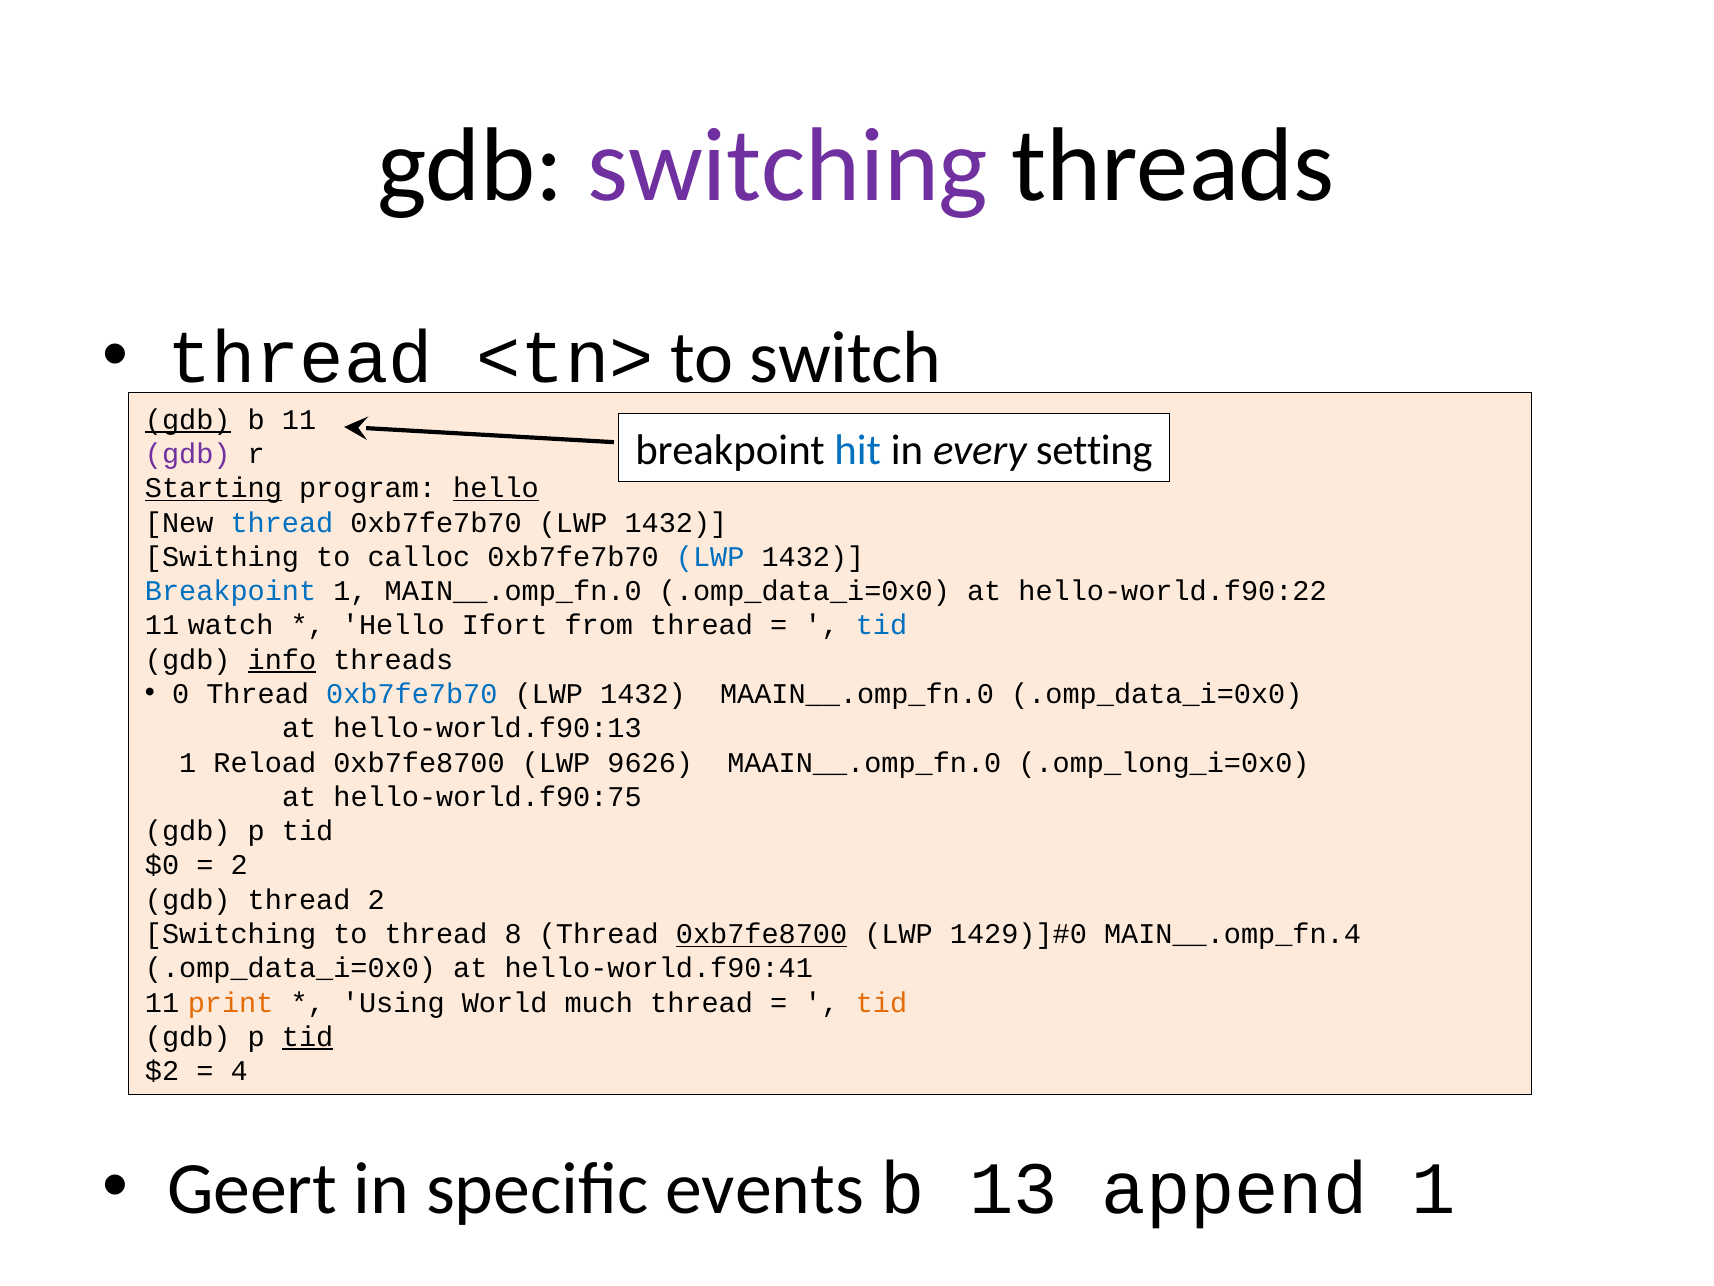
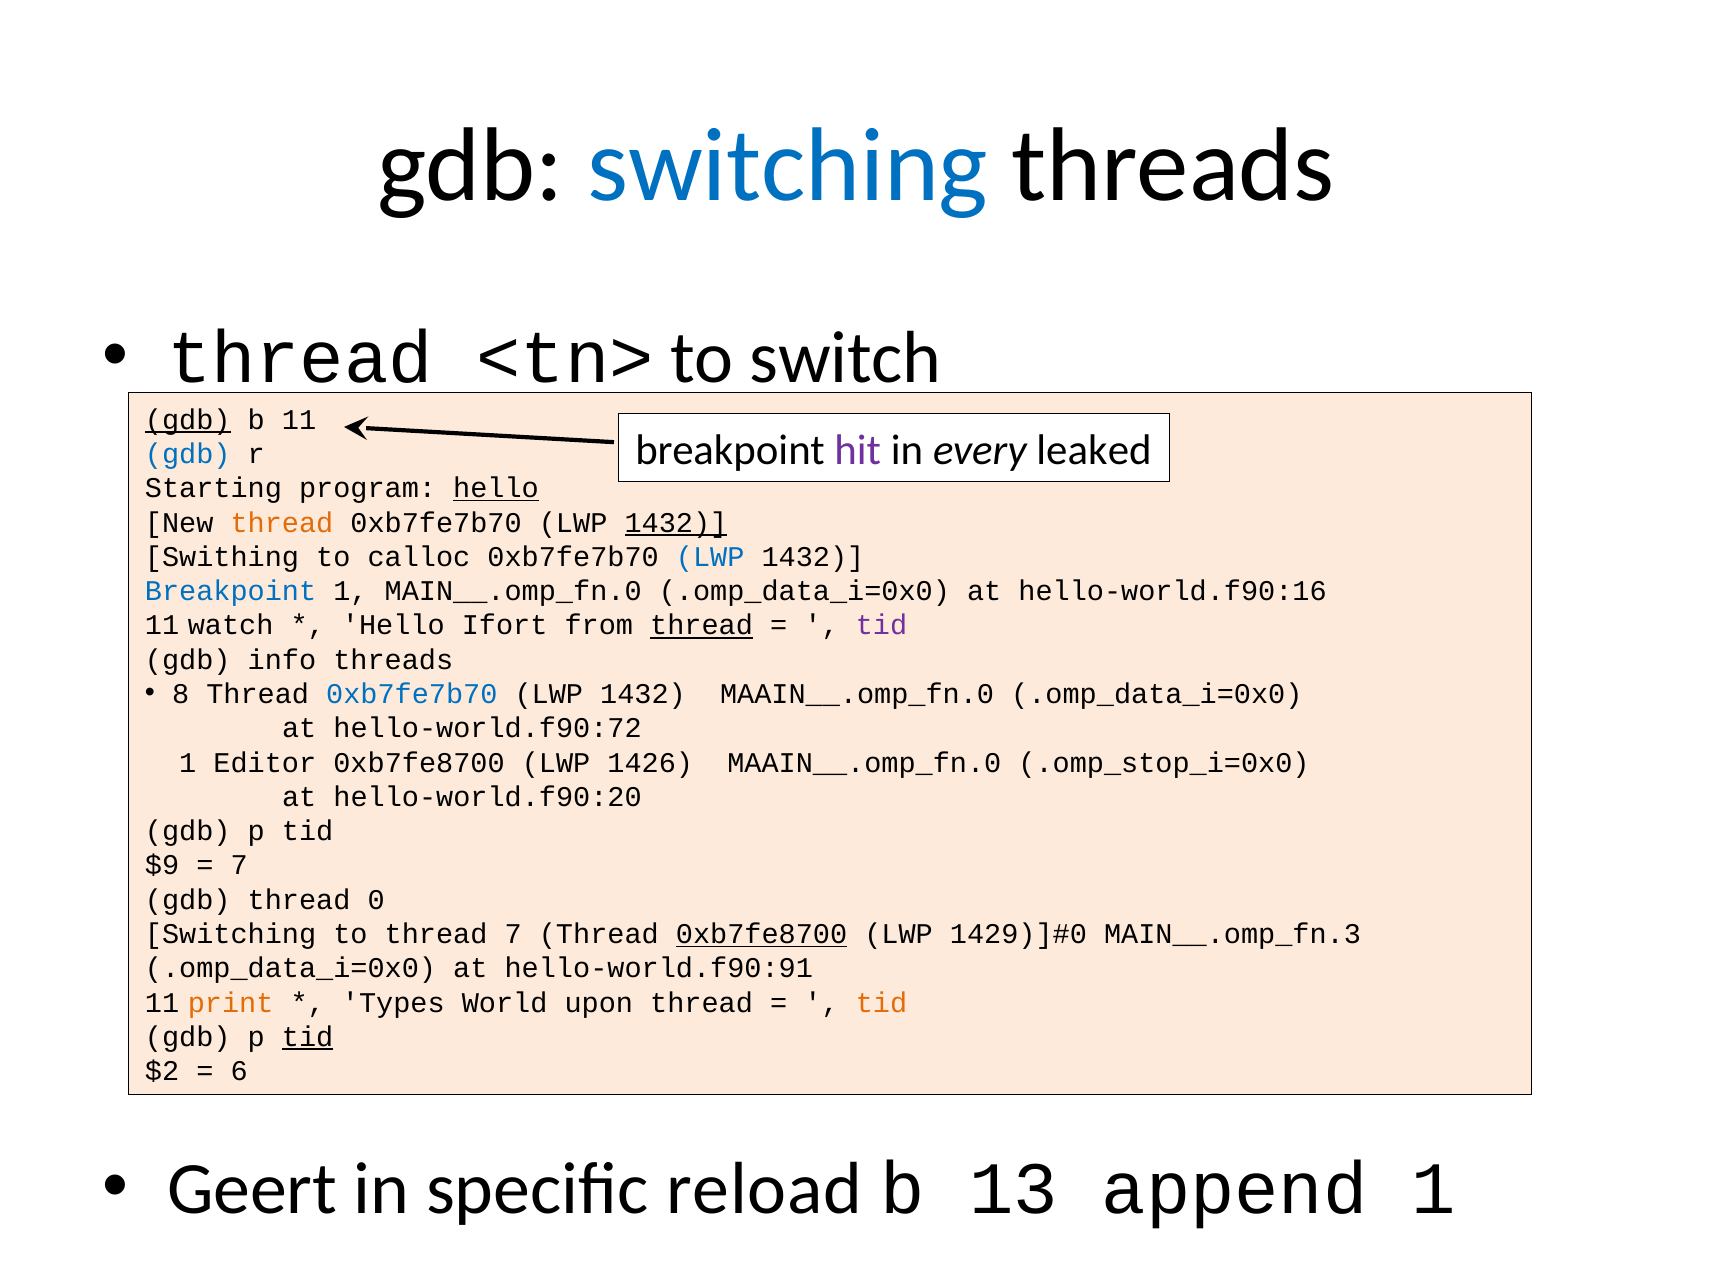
switching colour: purple -> blue (788, 166)
hit colour: blue -> purple (858, 450)
setting: setting -> leaked (1094, 450)
gdb colour: purple -> blue (188, 454)
Starting underline: present -> none (213, 488)
thread colour: blue -> orange (282, 522)
1432 underline: none -> present (676, 522)
hello-world.f90:22: hello-world.f90:22 -> hello-world.f90:16 (1173, 591)
thread underline: none -> present (702, 625)
tid colour: blue -> purple (881, 625)
info underline: present -> none (282, 660)
0: 0 -> 8 (181, 694)
hello-world.f90:13: hello-world.f90:13 -> hello-world.f90:72 (488, 728)
Reload: Reload -> Editor (265, 762)
9626: 9626 -> 1426 (650, 762)
.omp_long_i=0x0: .omp_long_i=0x0 -> .omp_stop_i=0x0 (1164, 762)
hello-world.f90:75: hello-world.f90:75 -> hello-world.f90:20 (488, 797)
$0: $0 -> $9 (162, 865)
2: 2 -> 7 (239, 865)
thread 2: 2 -> 0 (376, 899)
thread 8: 8 -> 7 (513, 934)
MAIN__.omp_fn.4: MAIN__.omp_fn.4 -> MAIN__.omp_fn.3 (1233, 934)
hello-world.f90:41: hello-world.f90:41 -> hello-world.f90:91 (659, 968)
Using: Using -> Types (393, 1002)
much: much -> upon (599, 1002)
4: 4 -> 6 (239, 1071)
events: events -> reload (764, 1189)
